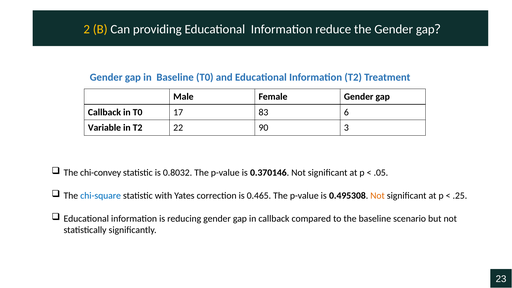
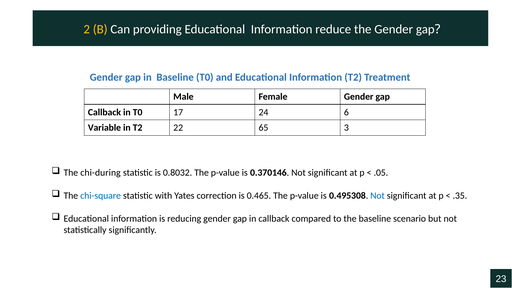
83: 83 -> 24 (263, 112)
90: 90 -> 65 (263, 128)
chi-convey: chi-convey -> chi-during (101, 173)
Not colour: orange -> blue (378, 196)
.25: .25 -> .35 (460, 196)
